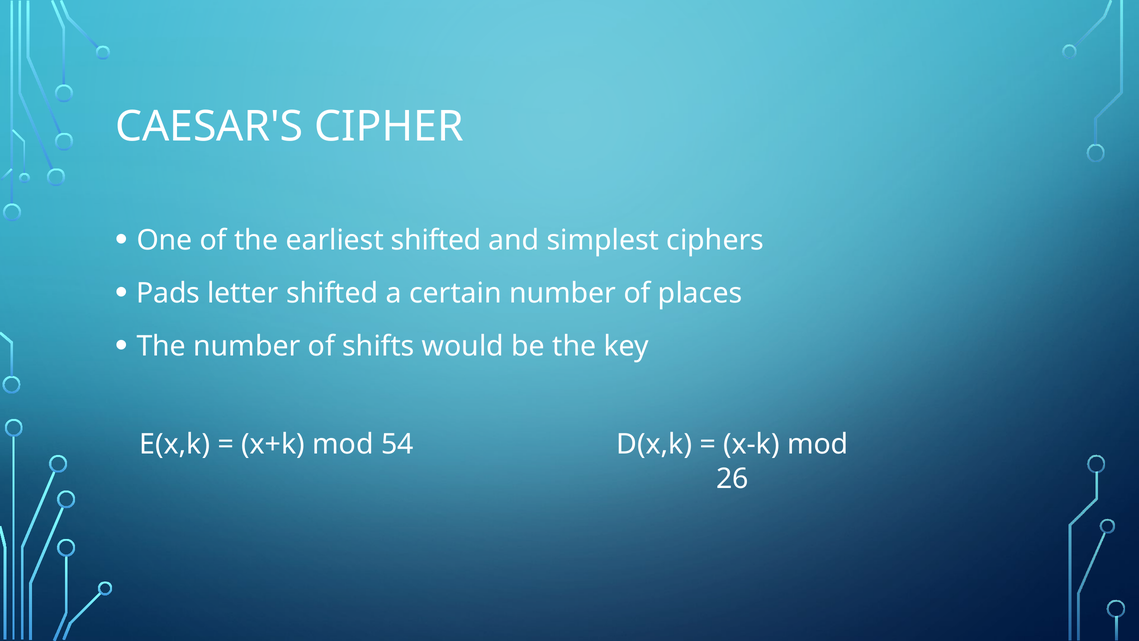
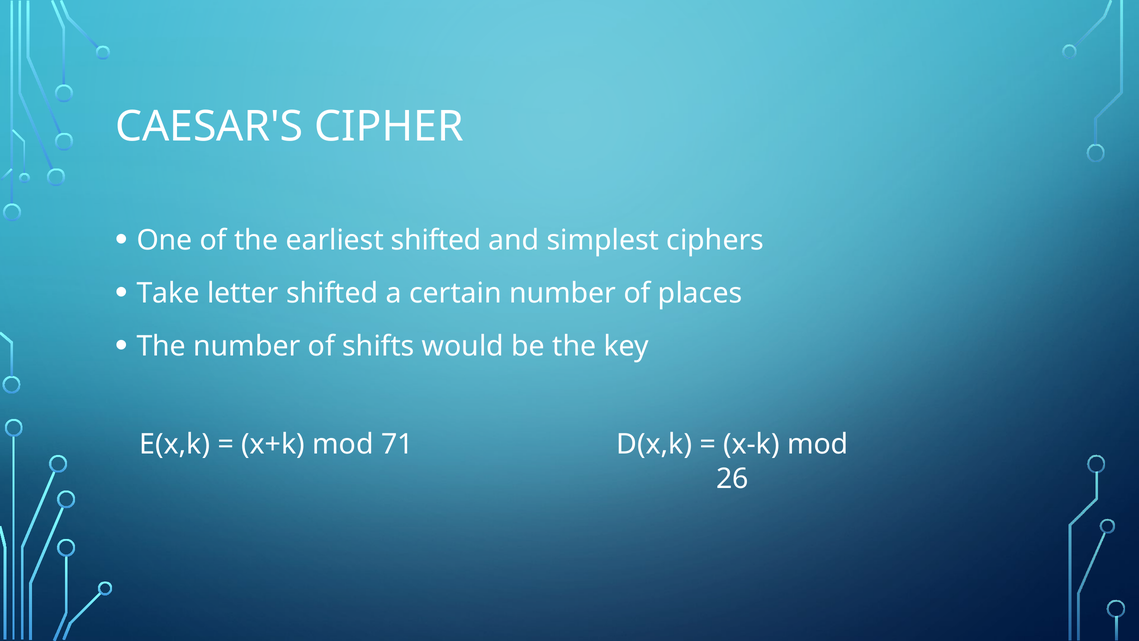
Pads: Pads -> Take (168, 293)
54: 54 -> 71 (397, 444)
